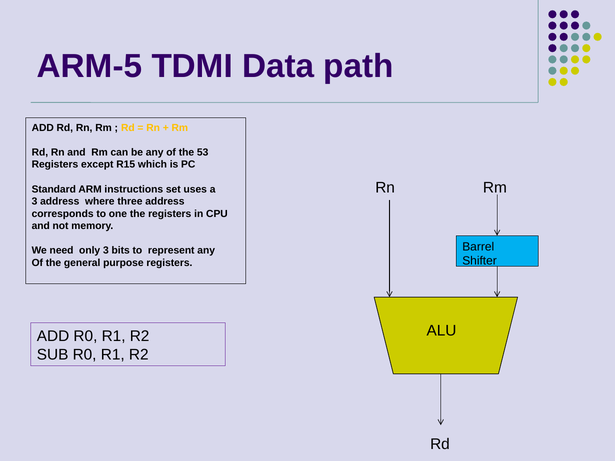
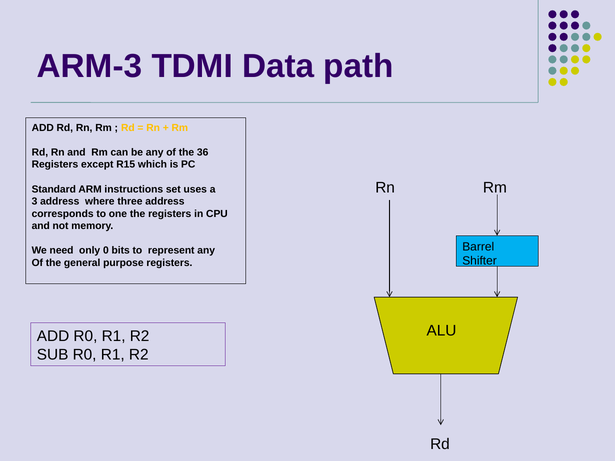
ARM-5: ARM-5 -> ARM-3 (90, 66)
53: 53 -> 36 (203, 152)
only 3: 3 -> 0 (106, 251)
